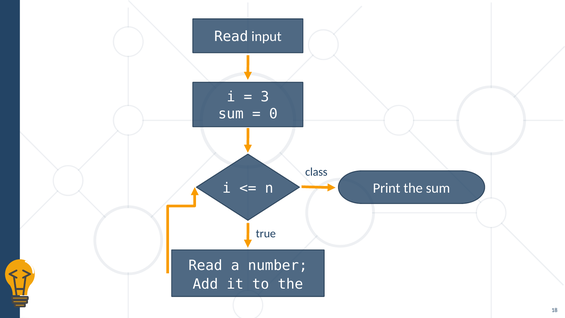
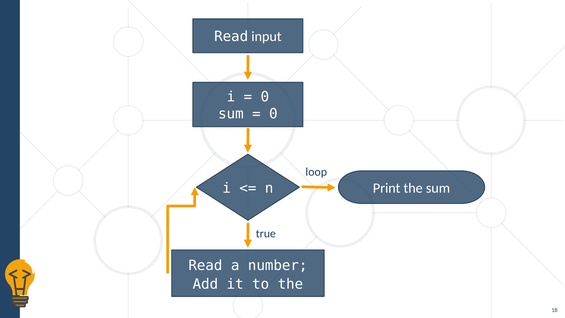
3: 3 -> 0 (265, 97)
class: class -> loop (316, 172)
